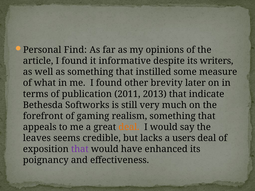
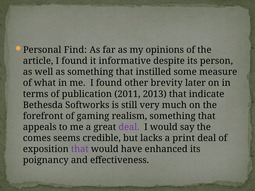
writers: writers -> person (216, 61)
deal colour: orange -> purple (129, 127)
leaves: leaves -> comes (37, 138)
users: users -> print (184, 138)
